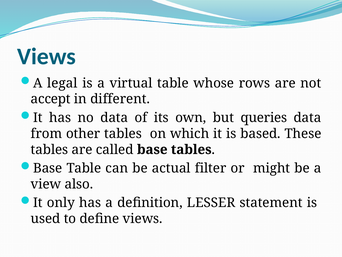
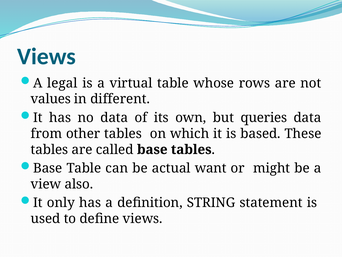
accept: accept -> values (51, 99)
filter: filter -> want (211, 168)
LESSER: LESSER -> STRING (211, 202)
